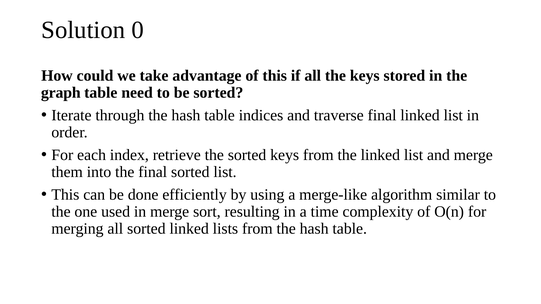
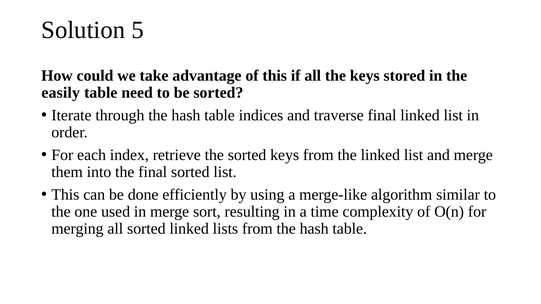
0: 0 -> 5 (138, 30)
graph: graph -> easily (61, 93)
